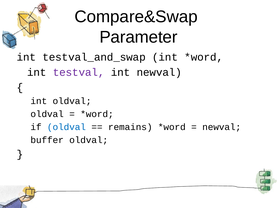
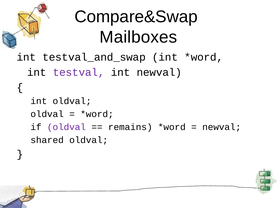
Parameter: Parameter -> Mailboxes (138, 37)
oldval colour: blue -> purple (66, 127)
buffer: buffer -> shared (47, 140)
